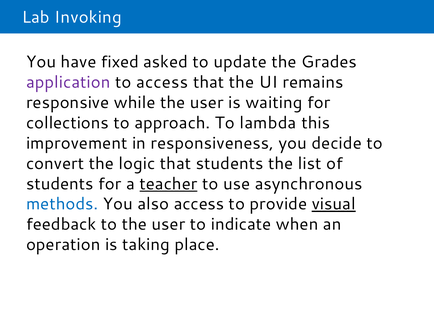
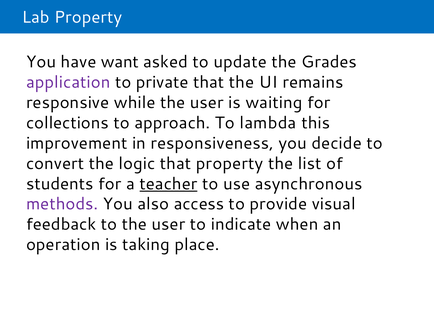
Lab Invoking: Invoking -> Property (88, 17)
fixed: fixed -> want (120, 62)
to access: access -> private (162, 82)
that students: students -> property (230, 163)
methods colour: blue -> purple (62, 204)
visual underline: present -> none (334, 204)
